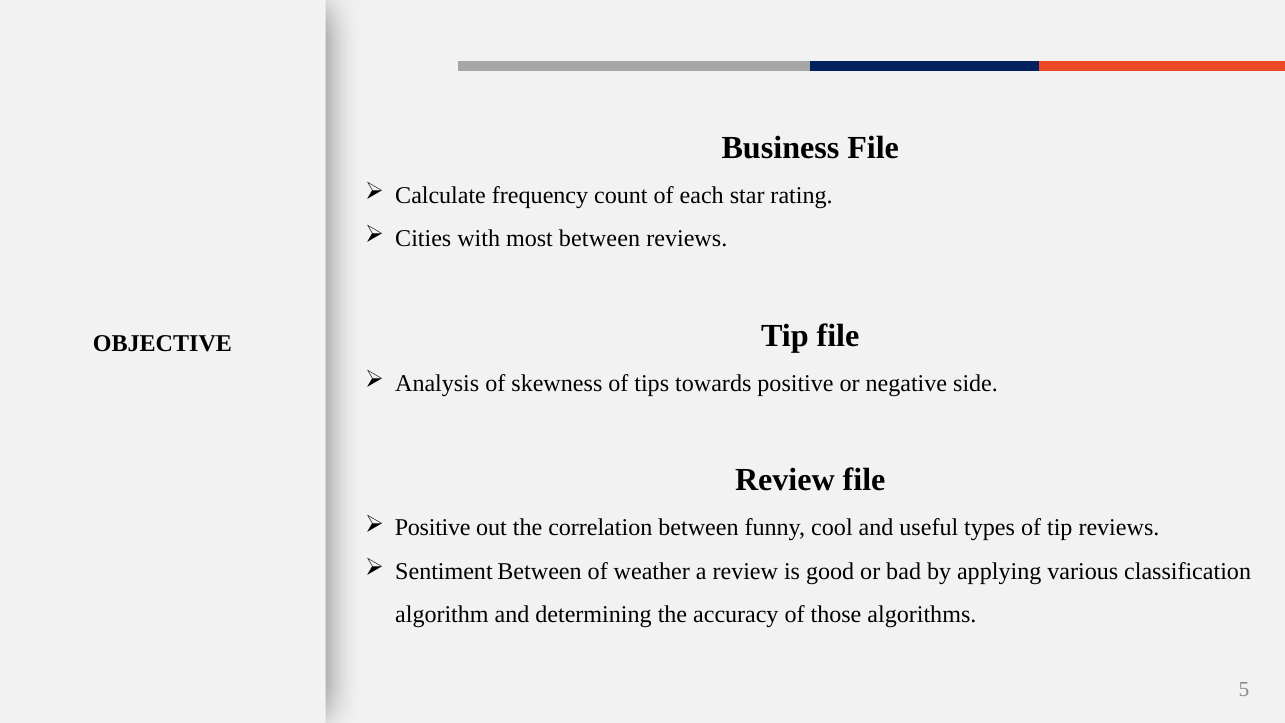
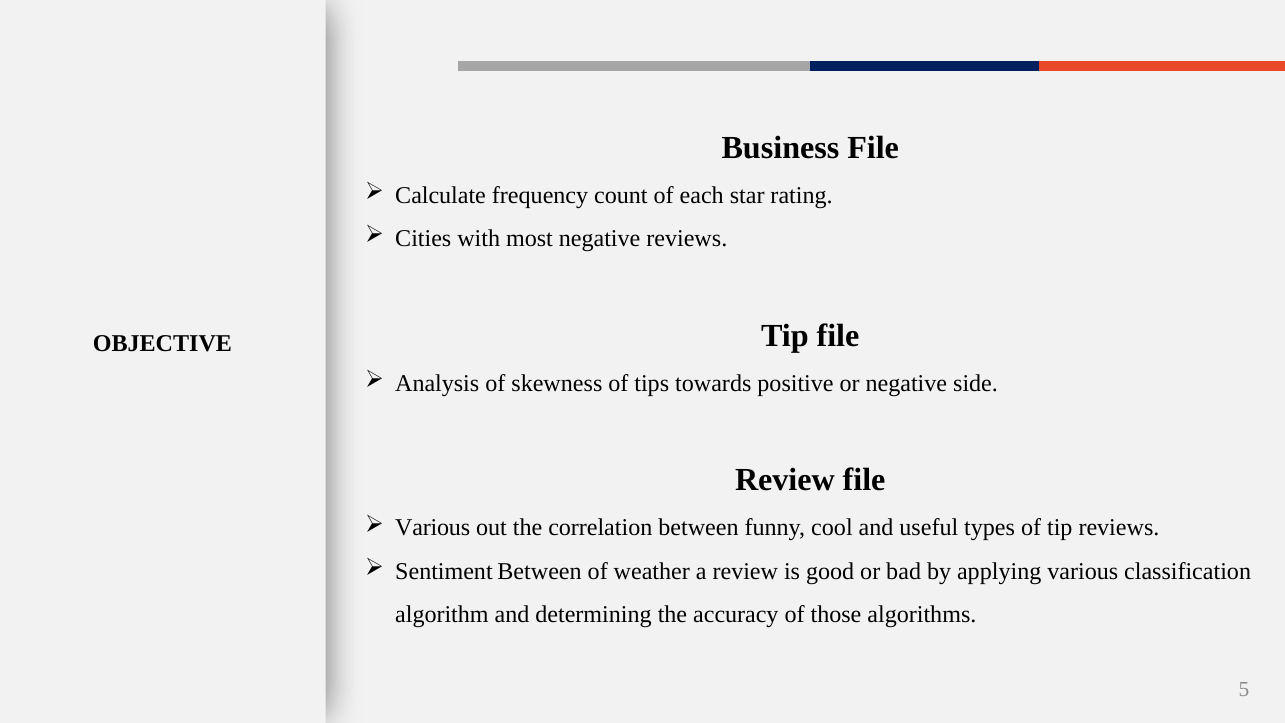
most between: between -> negative (600, 239)
Positive: Positive -> Various (433, 528)
